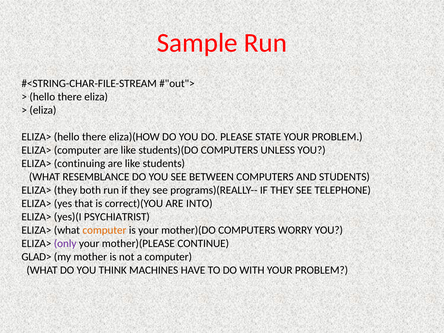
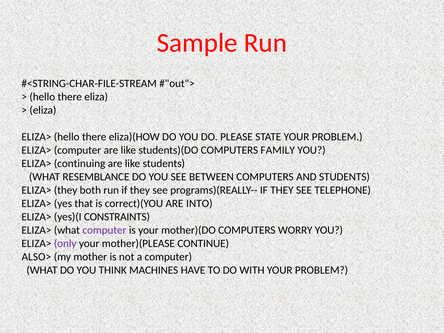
UNLESS: UNLESS -> FAMILY (278, 150)
PSYCHIATRIST: PSYCHIATRIST -> CONSTRAINTS (117, 217)
computer colour: orange -> purple (104, 230)
GLAD>: GLAD> -> ALSO> (36, 257)
